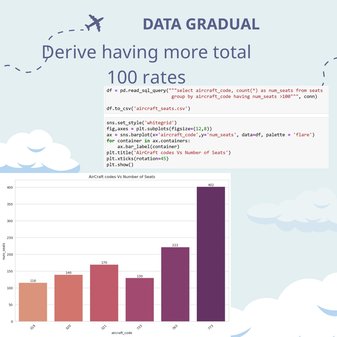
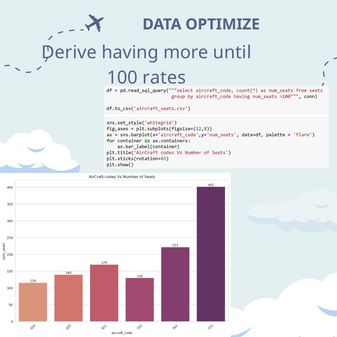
GRADUAL: GRADUAL -> OPTIMIZE (223, 24)
total: total -> until (232, 53)
